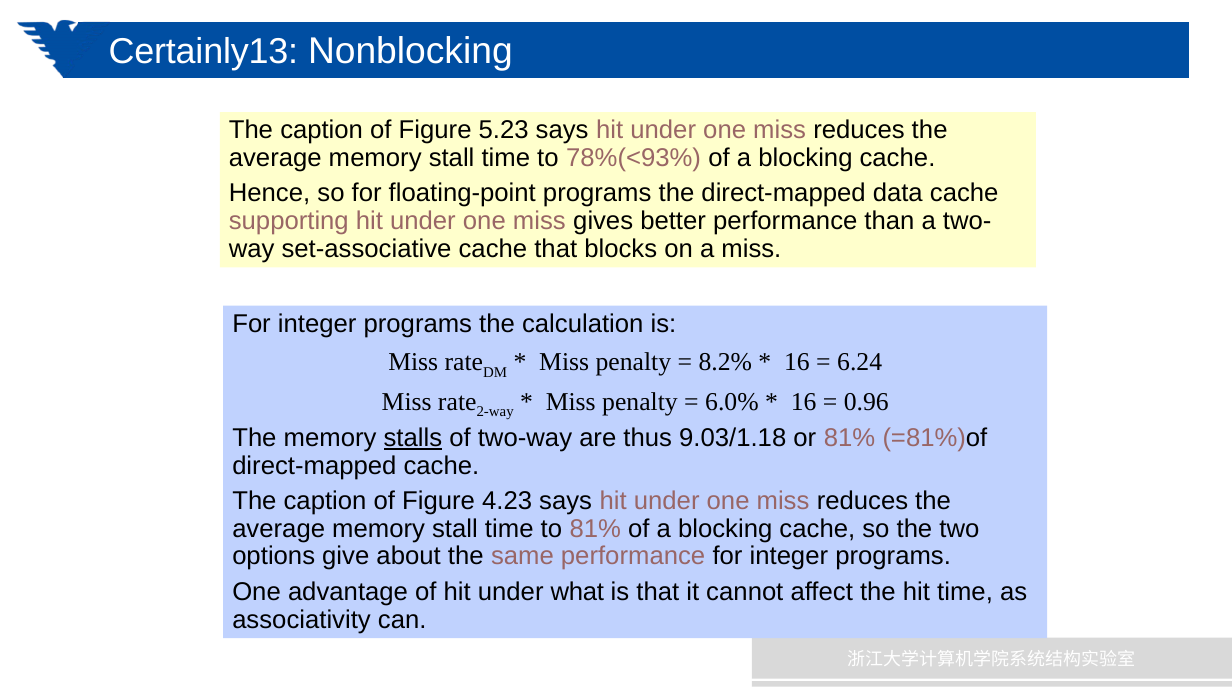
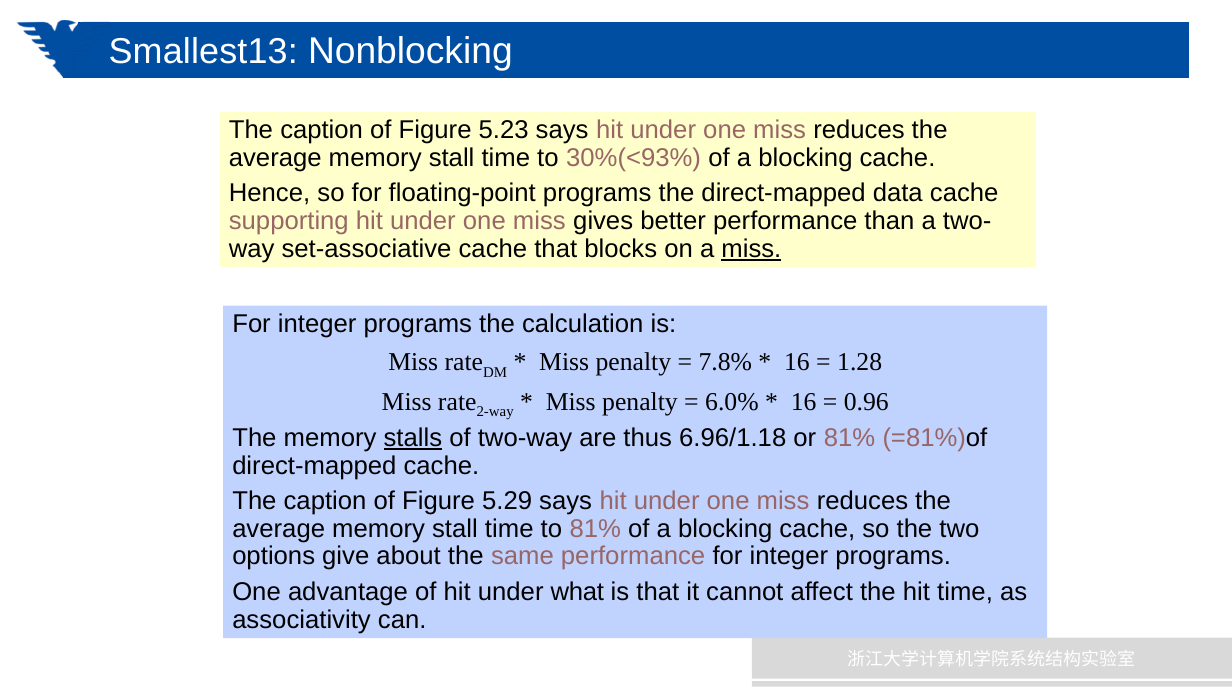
Certainly13: Certainly13 -> Smallest13 (203, 52)
78%(<93%: 78%(<93% -> 30%(<93% (634, 158)
miss underline: none -> present (751, 249)
8.2%: 8.2% -> 7.8% (725, 362)
6.24: 6.24 -> 1.28 (860, 362)
9.03/1.18: 9.03/1.18 -> 6.96/1.18 (733, 438)
4.23: 4.23 -> 5.29 (507, 501)
